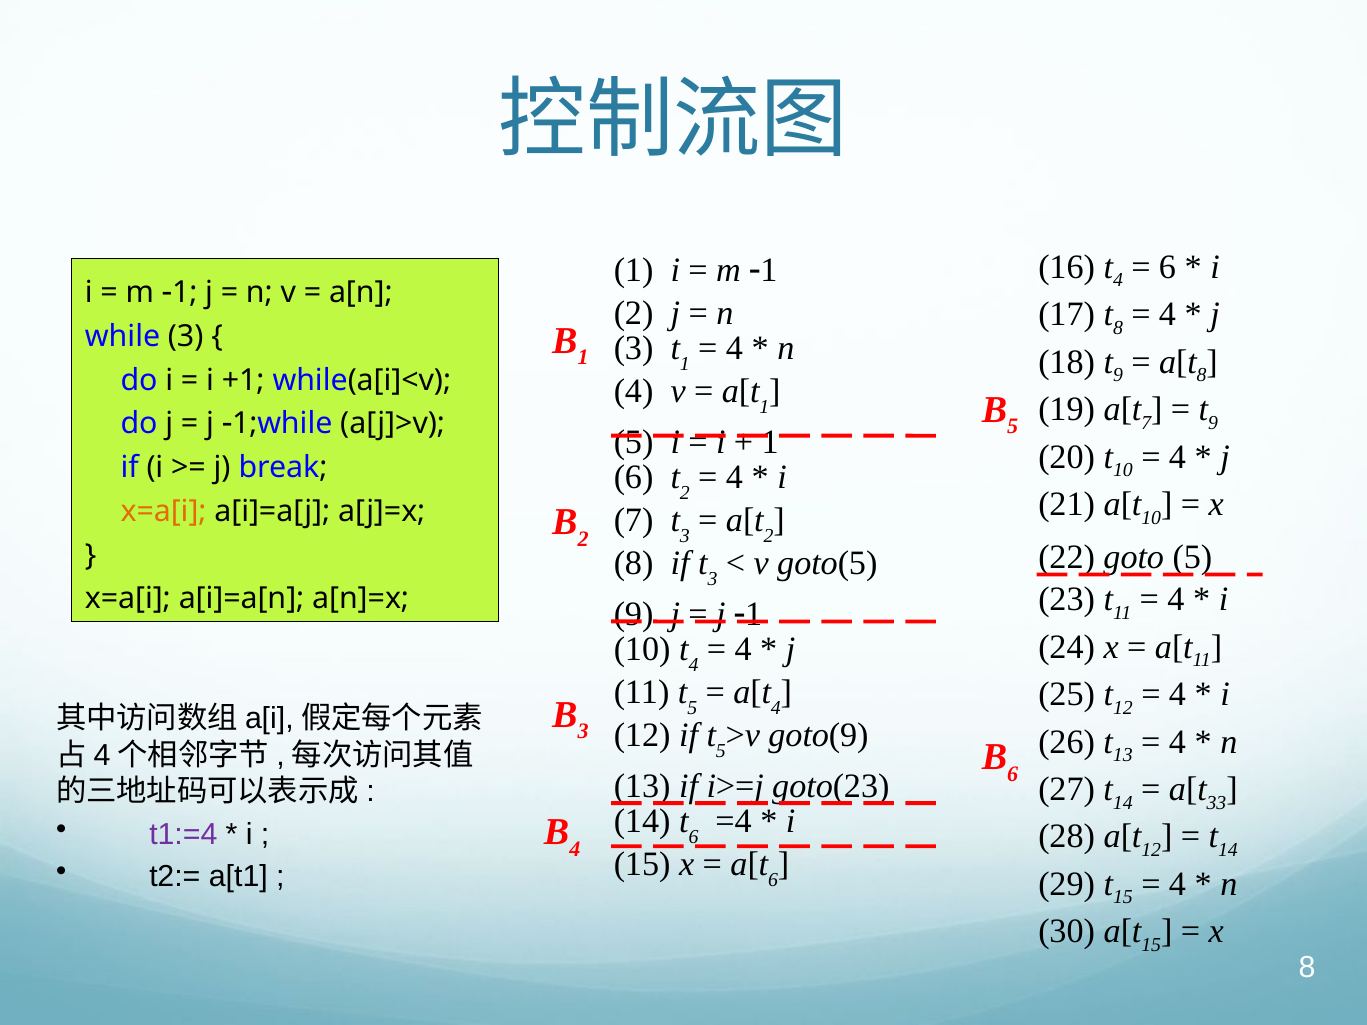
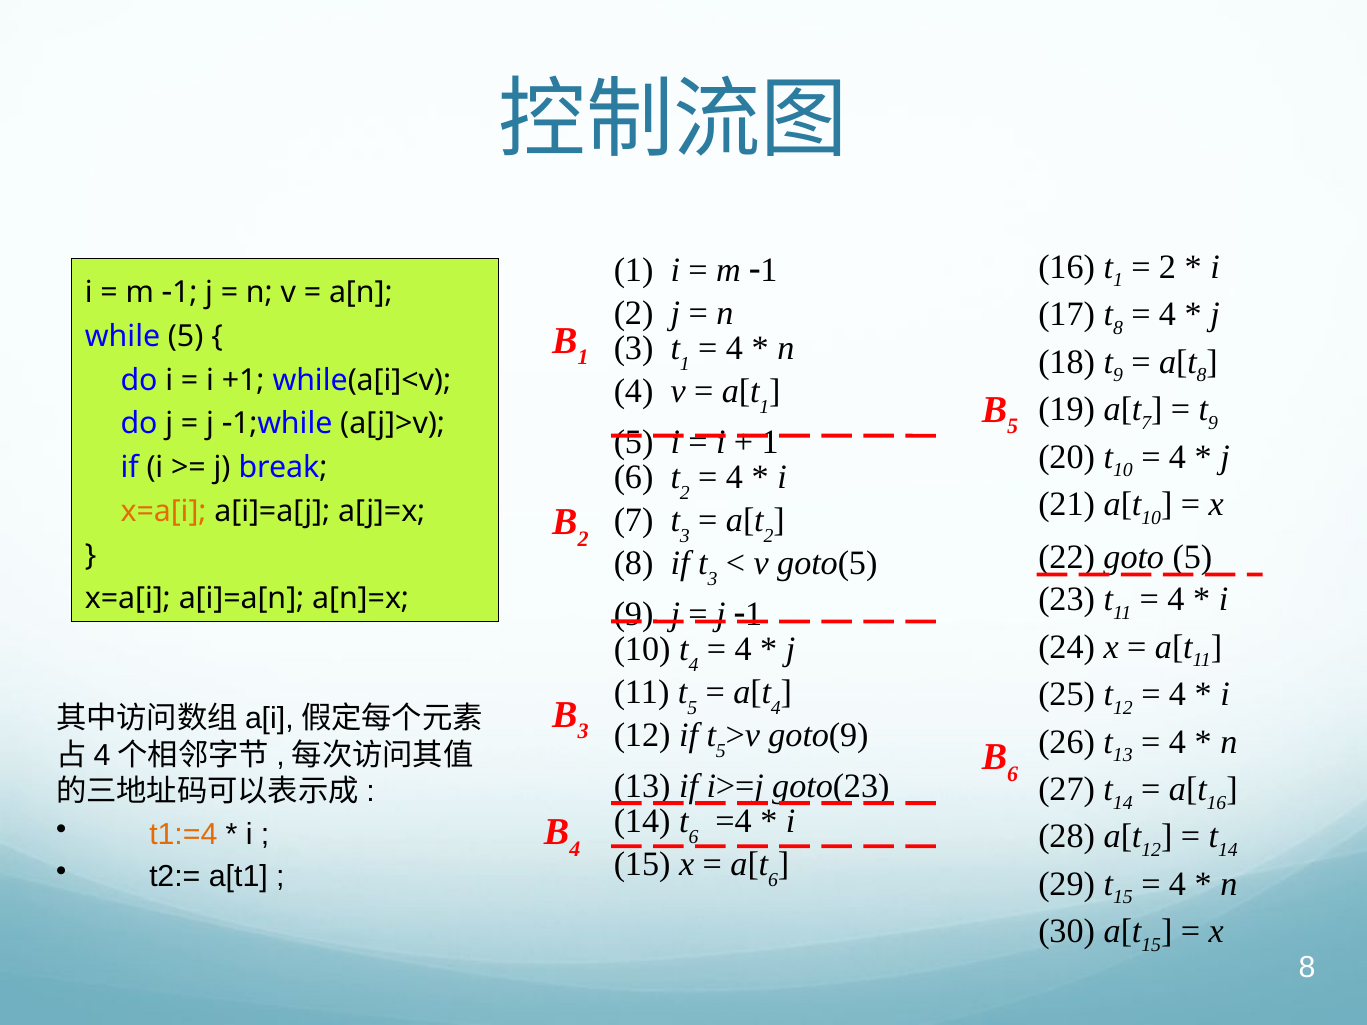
4: 4 -> 1 (1118, 281)
6: 6 -> 2 (1168, 267)
while 3: 3 -> 5 (186, 337)
33: 33 -> 16 (1216, 803)
t1:=4 colour: purple -> orange (183, 835)
